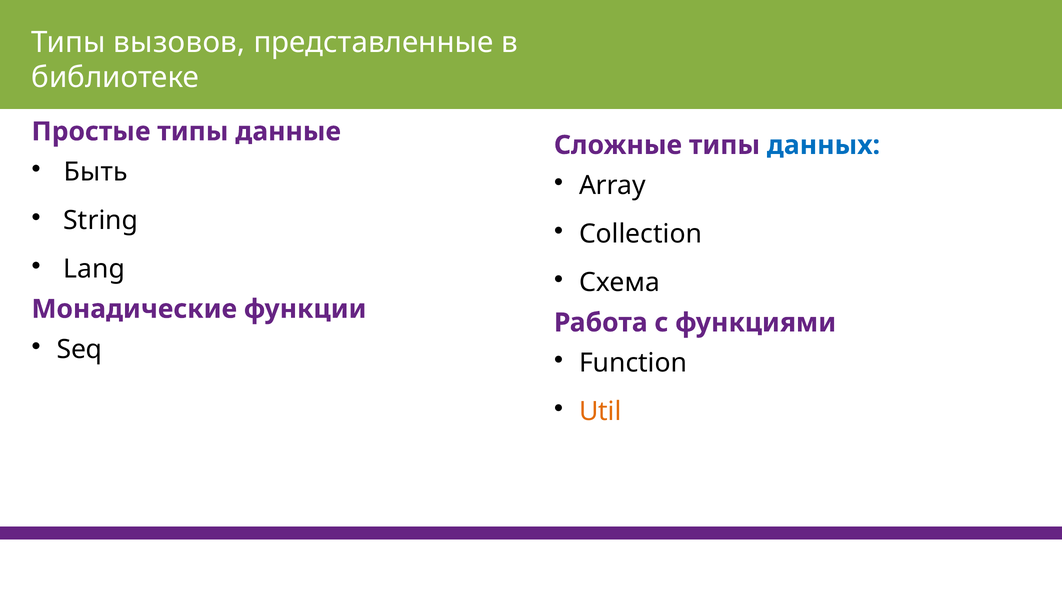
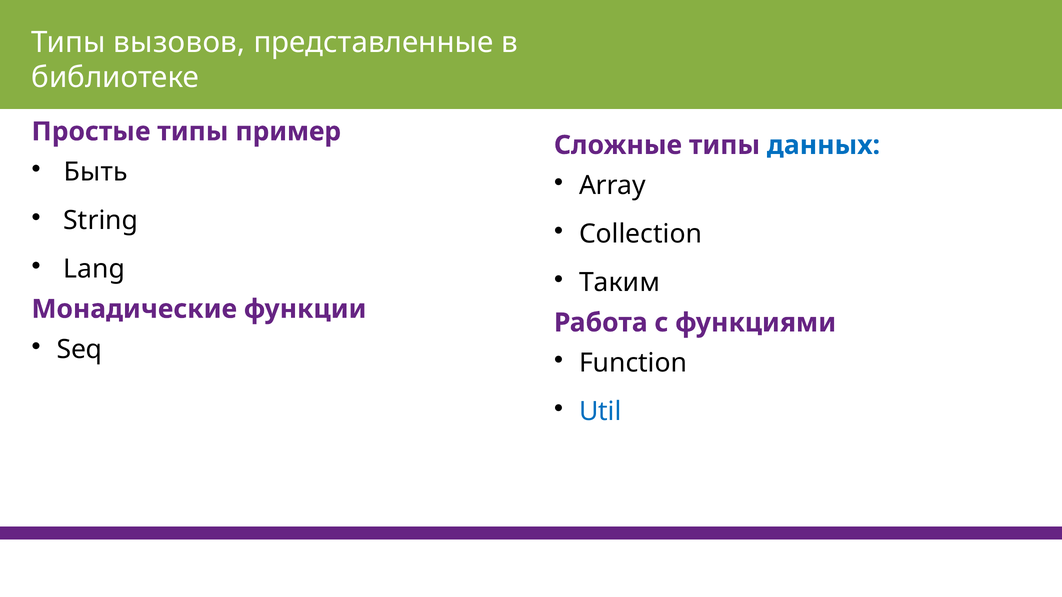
данные: данные -> пример (288, 132)
Схема: Схема -> Таким (620, 283)
Util colour: orange -> blue (600, 412)
